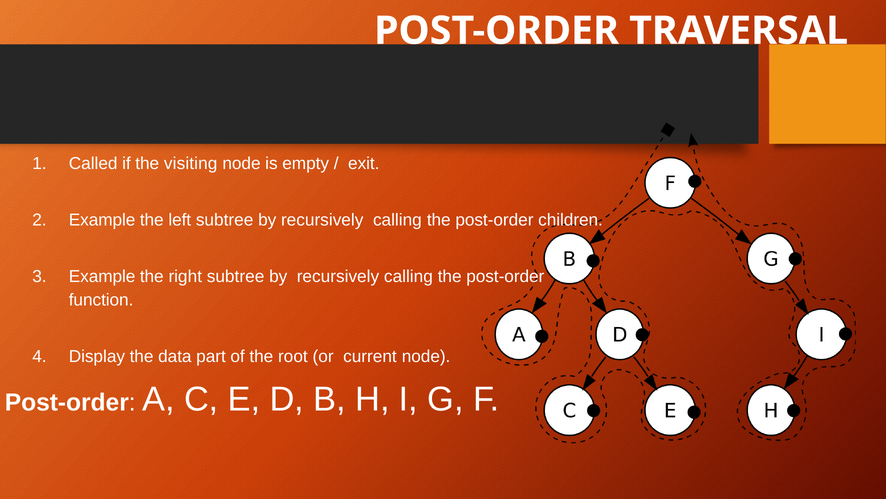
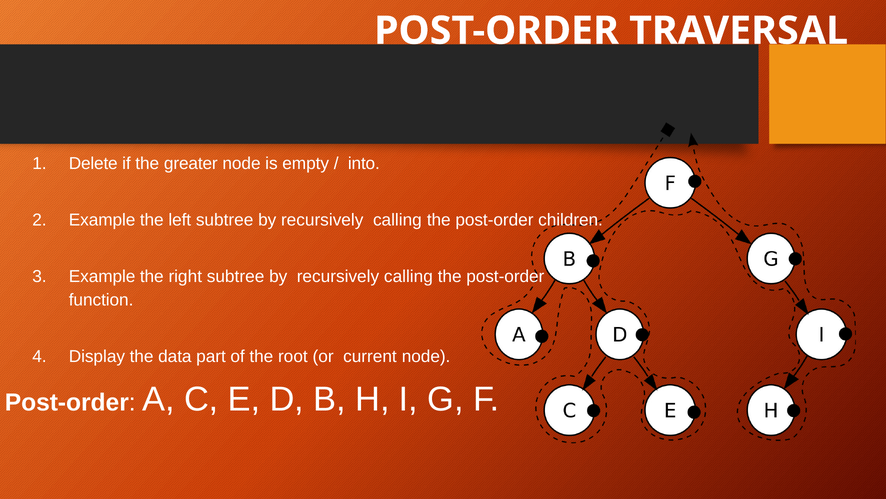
Called: Called -> Delete (93, 163)
visiting: visiting -> greater (191, 163)
exit: exit -> into (364, 163)
